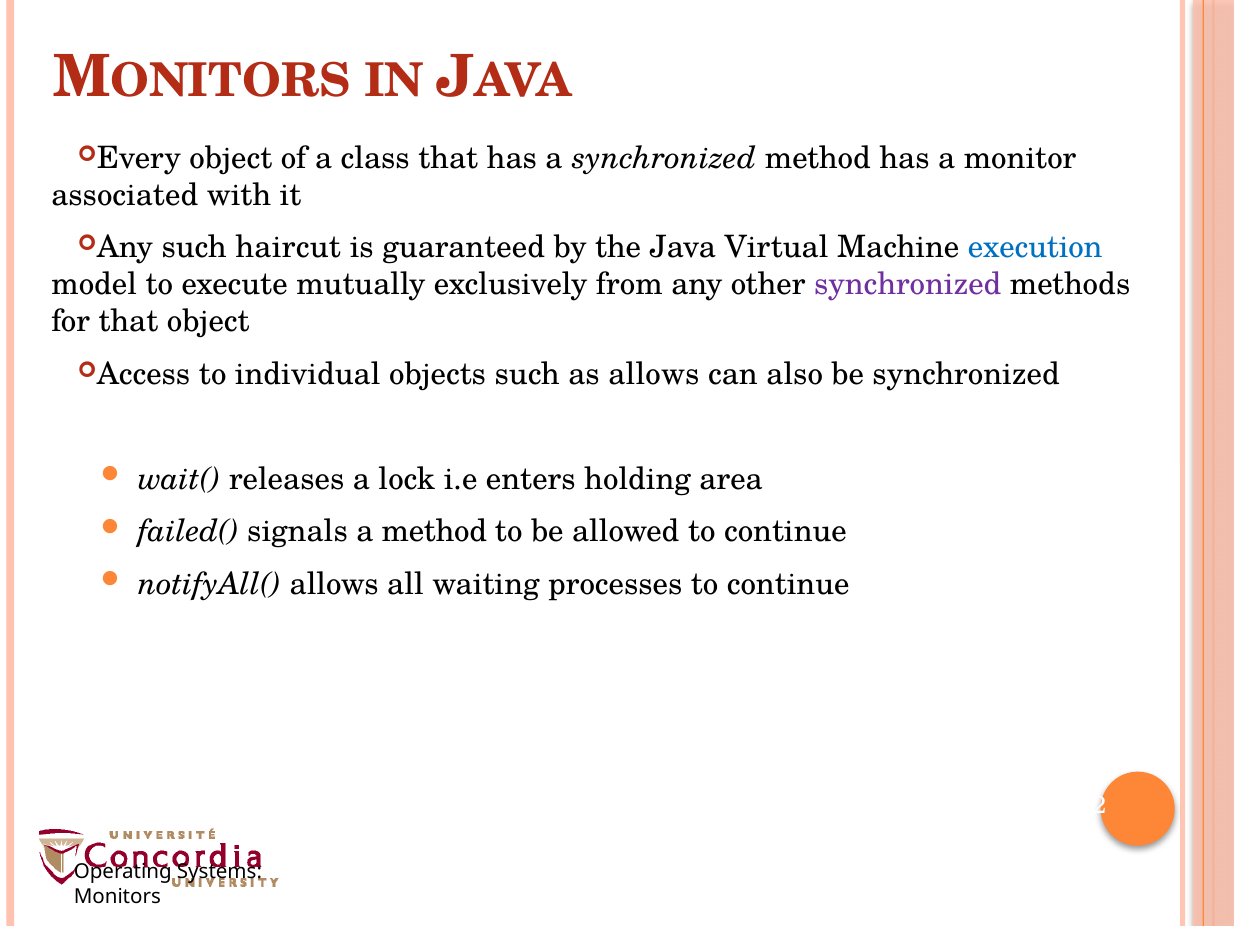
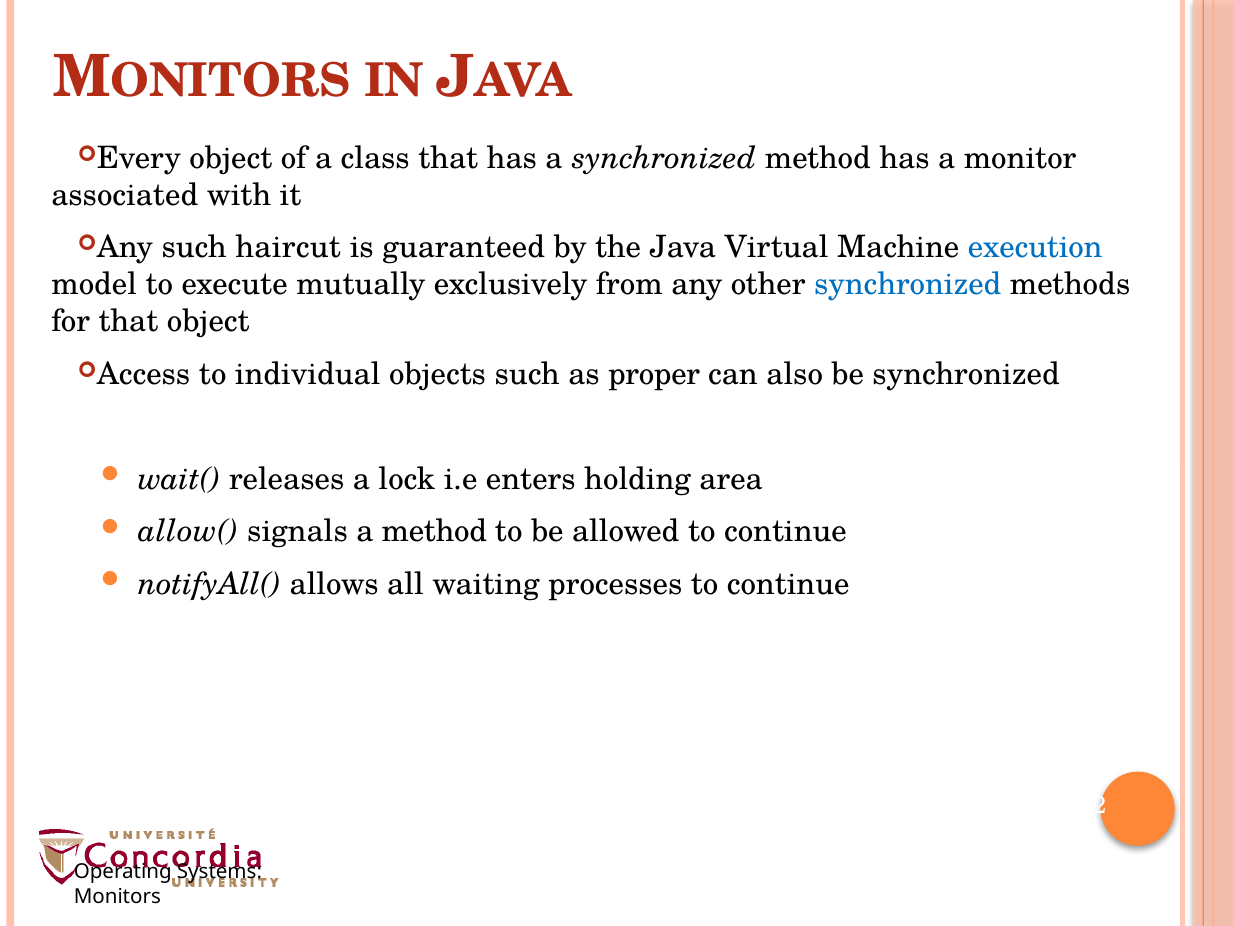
synchronized colour: purple -> blue (908, 284)
as allows: allows -> proper (654, 374)
failed(: failed( -> allow( (188, 531)
